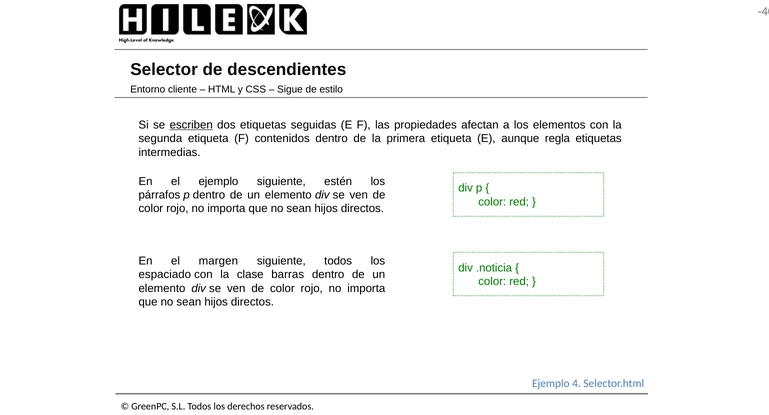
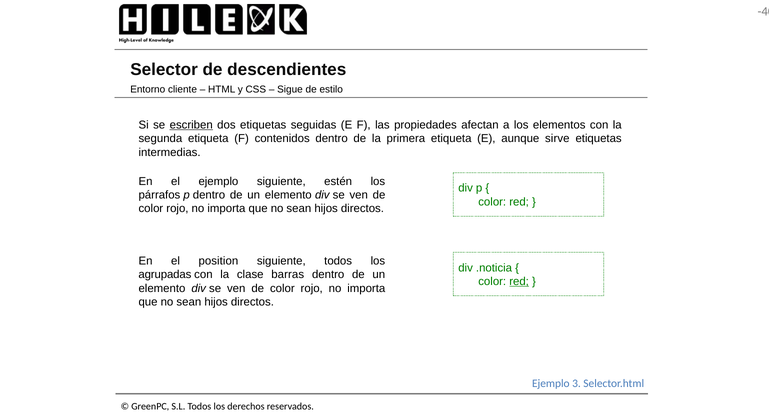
regla: regla -> sirve (557, 139)
margen: margen -> position (218, 261)
espaciado: espaciado -> agrupadas (165, 274)
red underline: none -> present (519, 281)
4: 4 -> 3 (576, 384)
